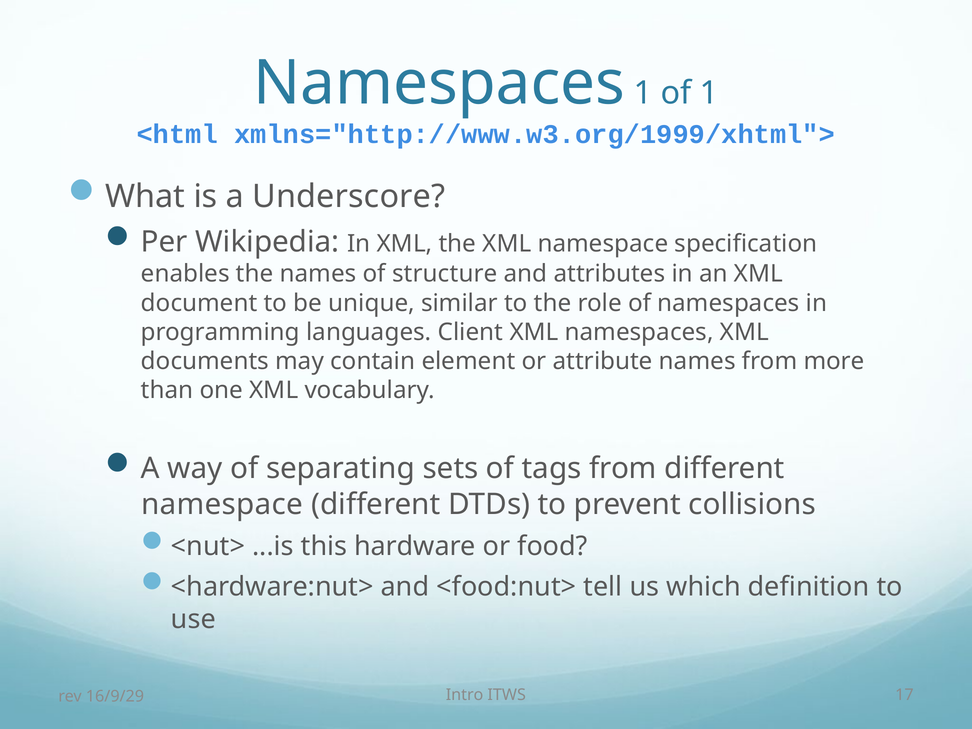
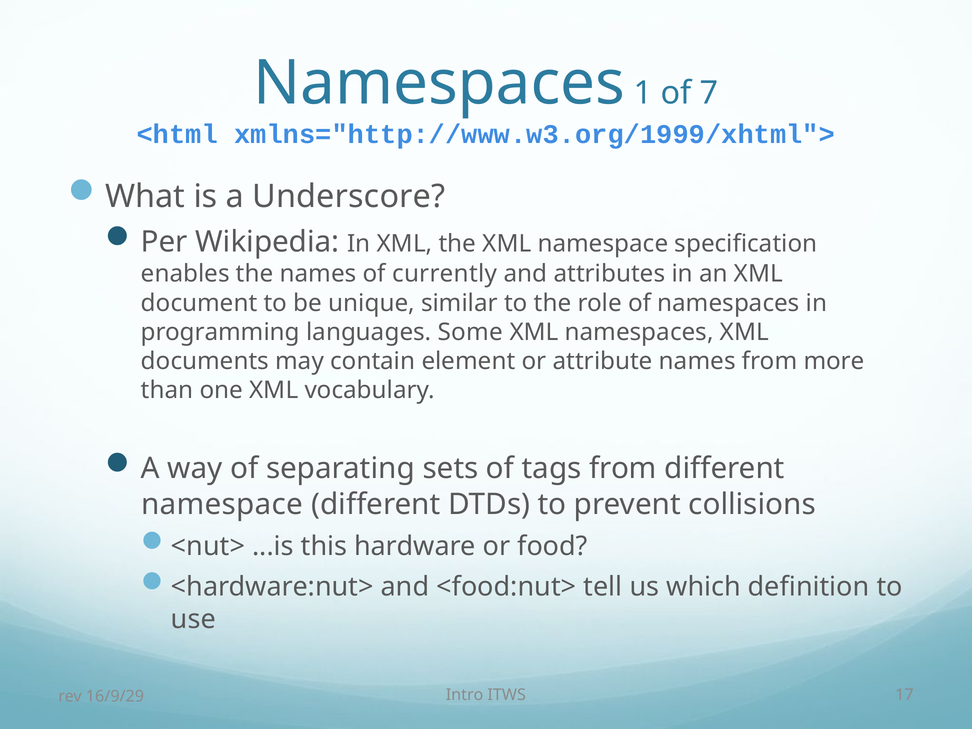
of 1: 1 -> 7 (709, 93)
structure: structure -> currently (445, 274)
Client: Client -> Some (470, 332)
